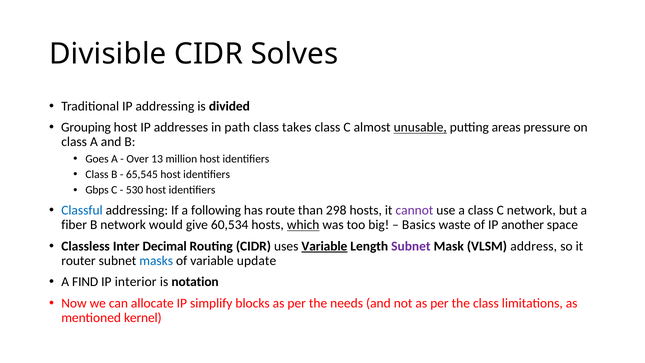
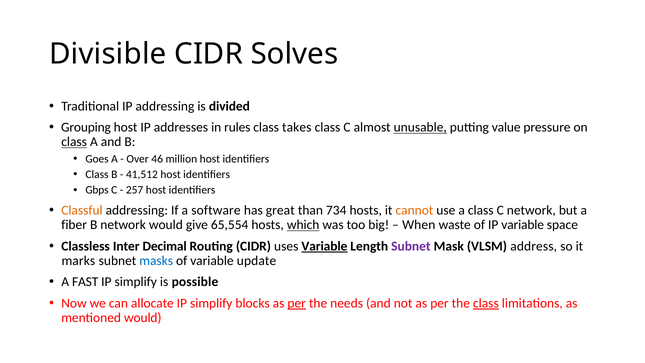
path: path -> rules (237, 127)
areas: areas -> value (506, 127)
class underline: none -> present (74, 142)
13: 13 -> 46 (157, 159)
65,545: 65,545 -> 41,512 (142, 174)
530: 530 -> 257 (135, 190)
Classful colour: blue -> orange (82, 210)
following: following -> software (216, 210)
route: route -> great (280, 210)
298: 298 -> 734 (336, 210)
cannot colour: purple -> orange (414, 210)
60,534: 60,534 -> 65,554 (230, 225)
Basics: Basics -> When (419, 225)
IP another: another -> variable (523, 225)
router: router -> marks (78, 260)
FIND: FIND -> FAST (85, 282)
interior: interior -> simplify (136, 282)
notation: notation -> possible (195, 282)
per underline: none -> present (297, 303)
class underline: none -> present (486, 303)
mentioned kernel: kernel -> would (143, 317)
